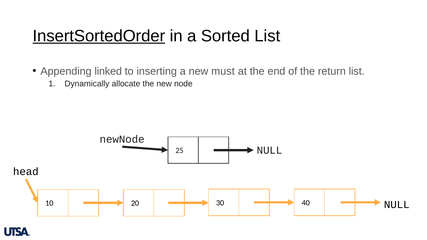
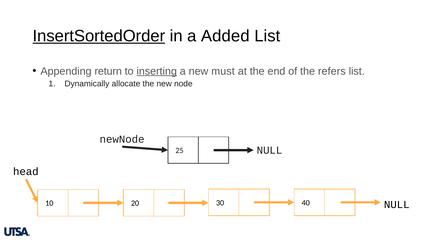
Sorted: Sorted -> Added (225, 36)
linked: linked -> return (108, 71)
inserting underline: none -> present (157, 71)
return: return -> refers (332, 71)
